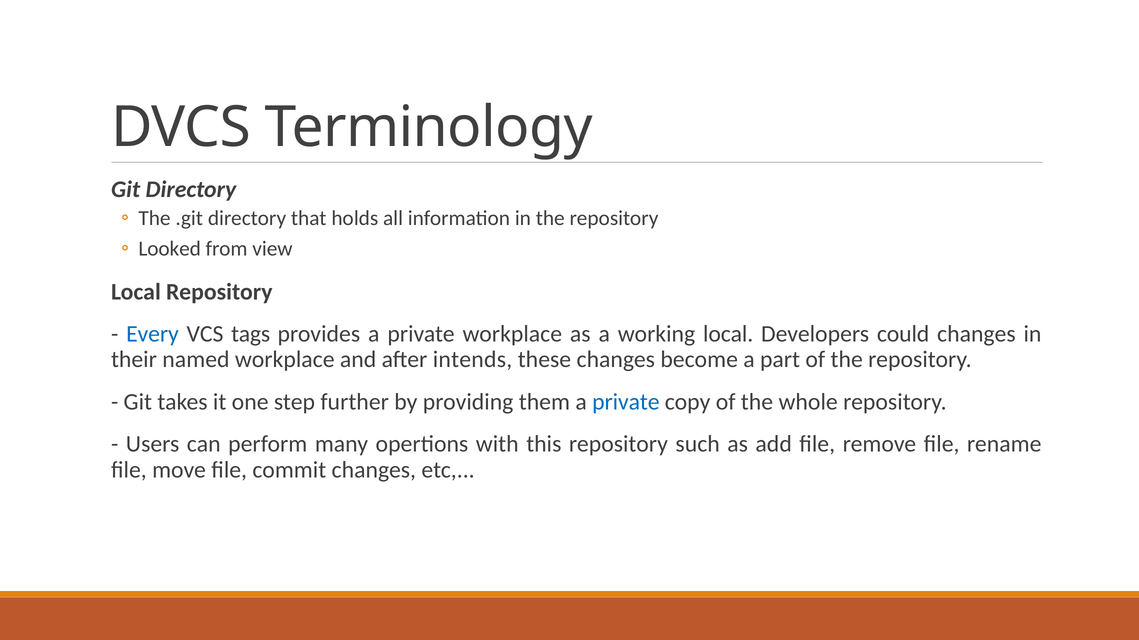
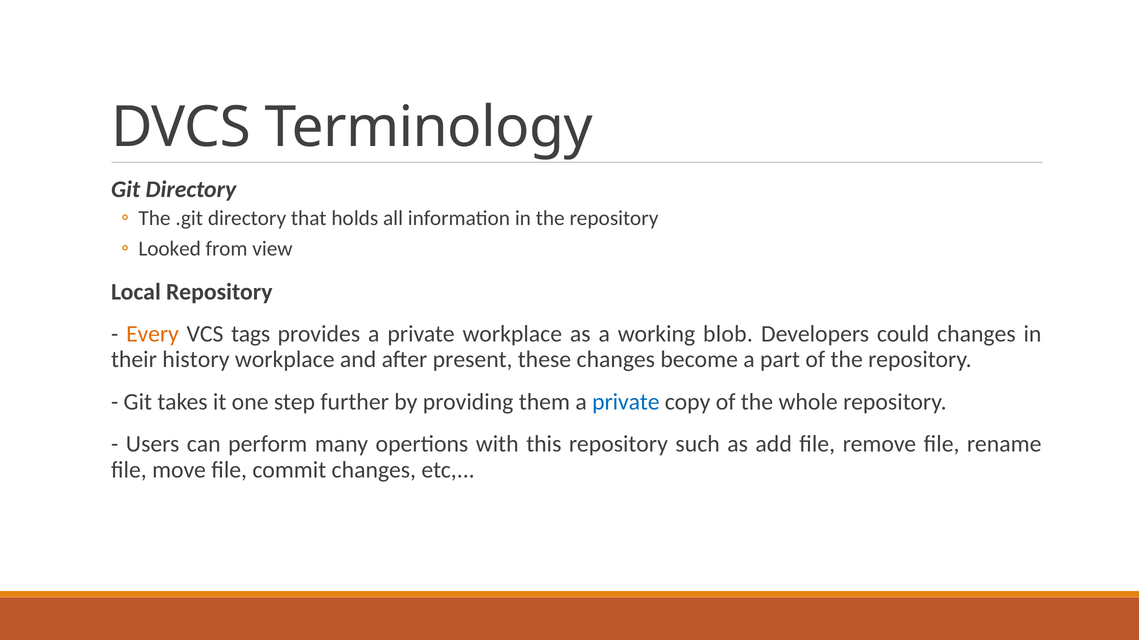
Every colour: blue -> orange (152, 334)
working local: local -> blob (728, 334)
named: named -> history (196, 360)
intends: intends -> present (473, 360)
